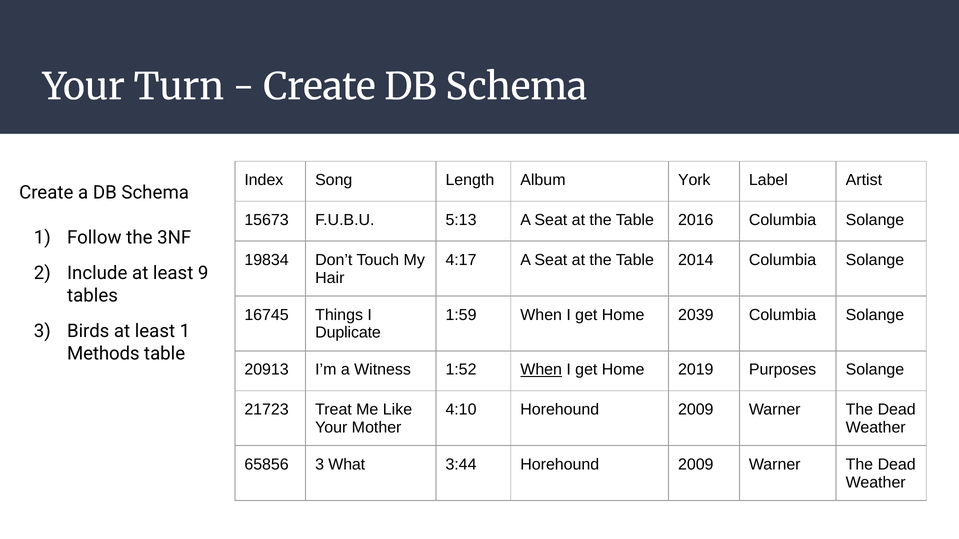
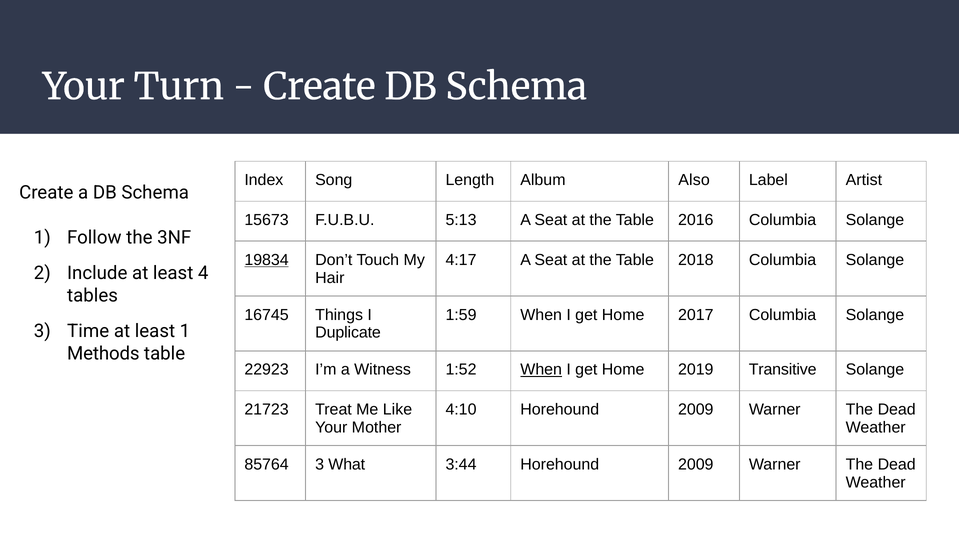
York: York -> Also (694, 180)
19834 underline: none -> present (267, 260)
2014: 2014 -> 2018 (696, 260)
9: 9 -> 4 (203, 273)
2039: 2039 -> 2017 (696, 315)
Birds: Birds -> Time (88, 331)
20913: 20913 -> 22923 (267, 370)
Purposes: Purposes -> Transitive (783, 370)
65856: 65856 -> 85764 (267, 465)
